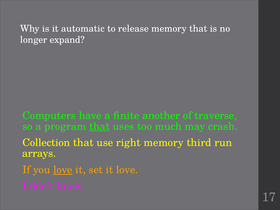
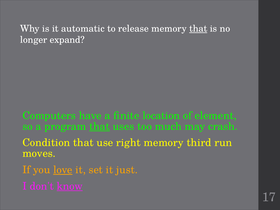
that underline: none -> present (198, 29)
another: another -> location (161, 116)
traverse: traverse -> element (216, 116)
Collection: Collection -> Condition (46, 143)
arrays: arrays -> moves (39, 153)
it love: love -> just (127, 170)
know underline: none -> present (70, 186)
